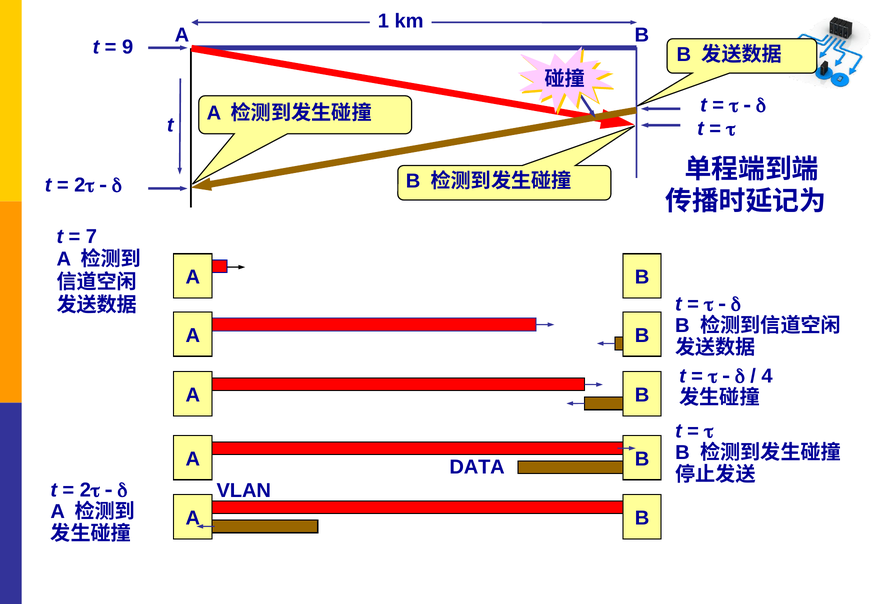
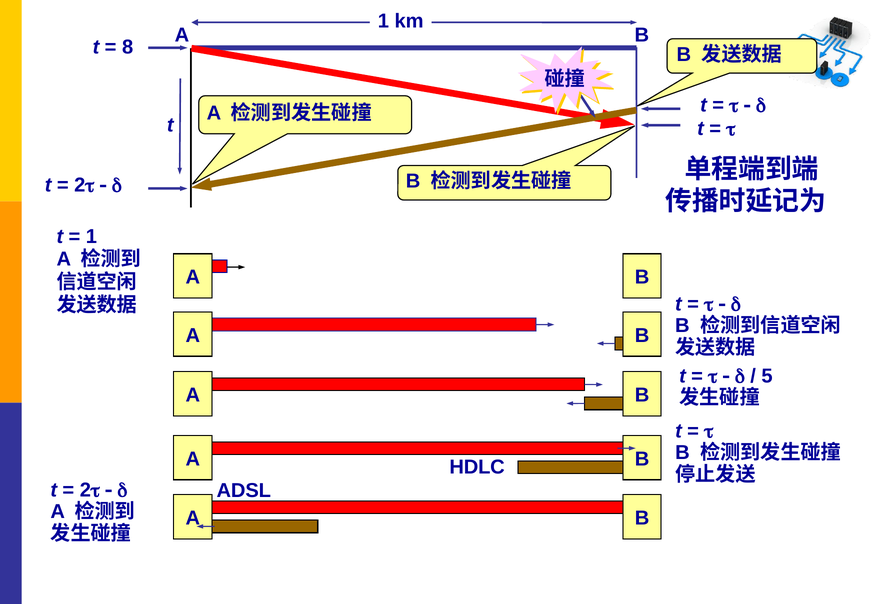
9: 9 -> 8 (128, 47)
7: 7 -> 1 (91, 236)
4: 4 -> 5 (767, 376)
DATA: DATA -> HDLC (477, 467)
VLAN: VLAN -> ADSL (244, 490)
